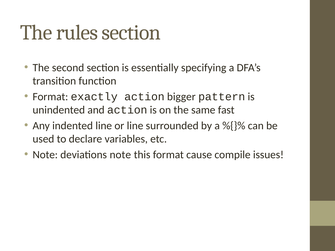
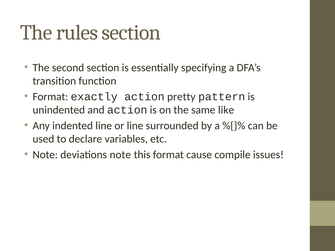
bigger: bigger -> pretty (181, 97)
fast: fast -> like (226, 110)
